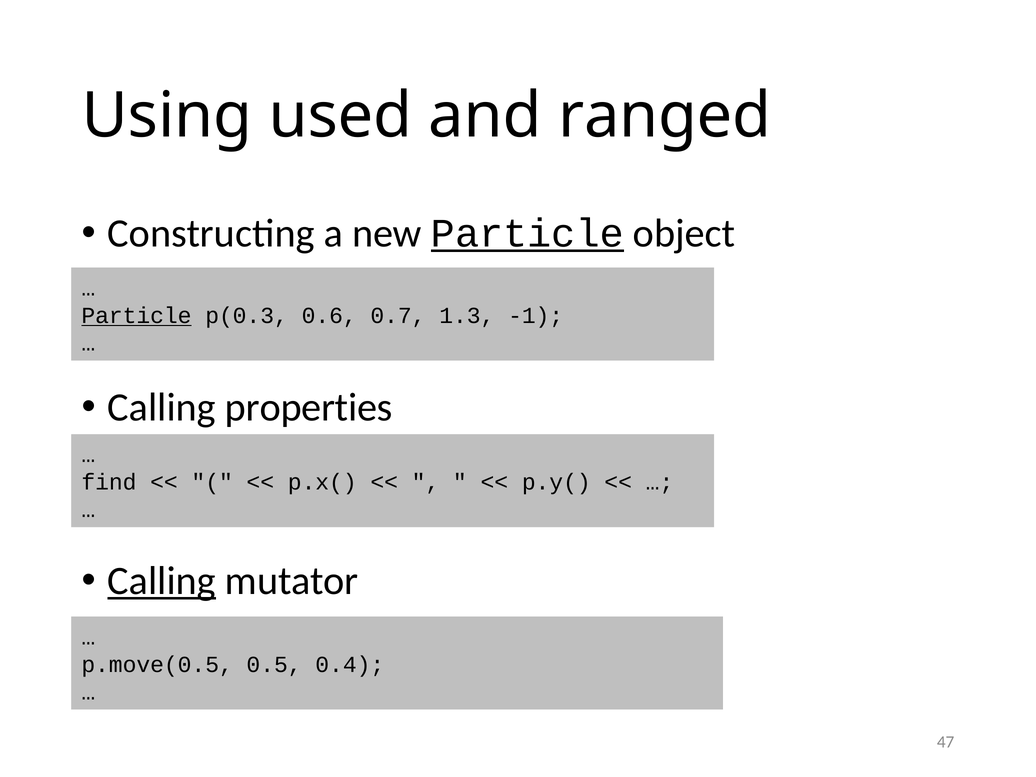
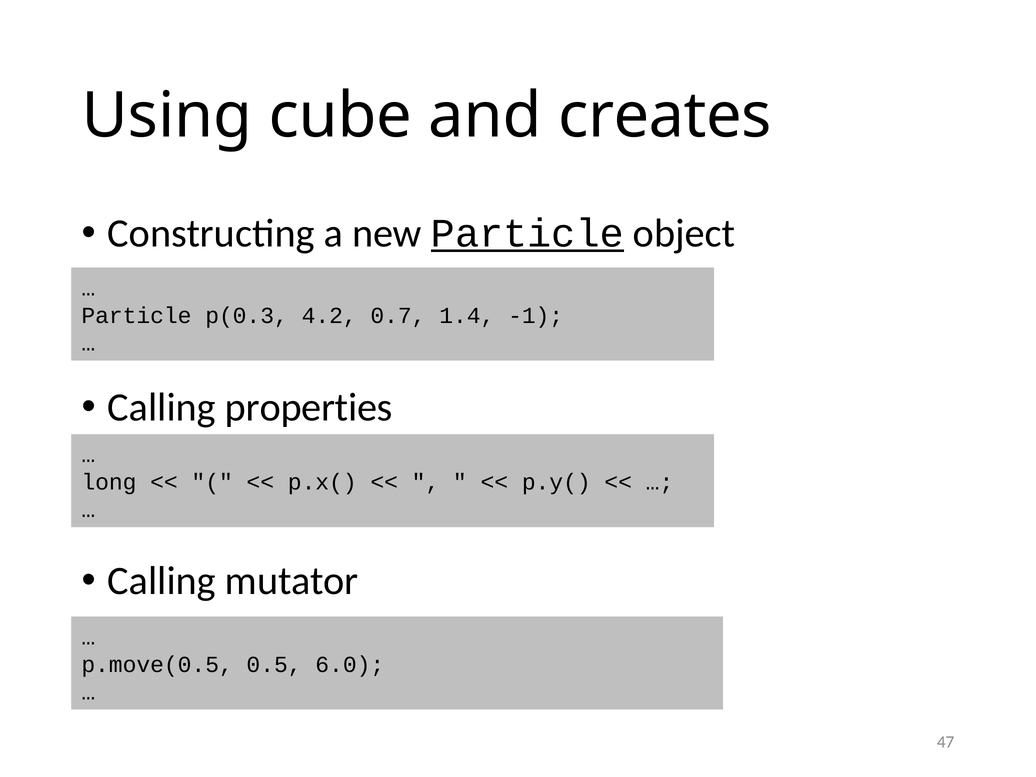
used: used -> cube (340, 116)
ranged: ranged -> creates (665, 116)
Particle underline: present -> none (136, 316)
0.6: 0.6 -> 4.2 (329, 316)
1.3: 1.3 -> 1.4 (467, 316)
find: find -> long (109, 482)
Calling underline: present -> none (162, 581)
0.4: 0.4 -> 6.0 (350, 665)
